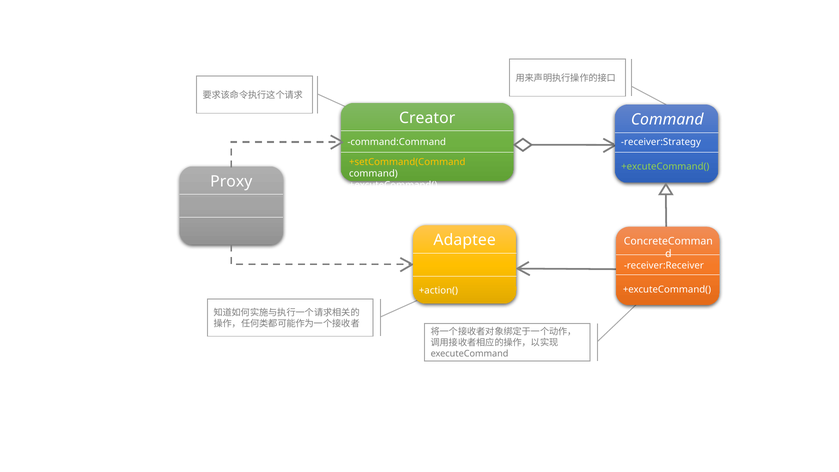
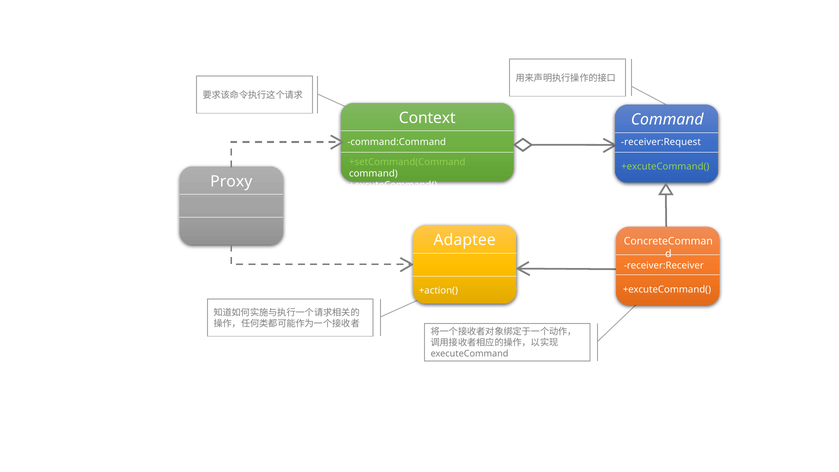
Creator: Creator -> Context (427, 118)
receiver:Strategy: receiver:Strategy -> receiver:Request (661, 142)
+setCommand(Command colour: yellow -> light green (407, 162)
